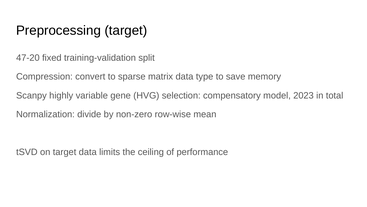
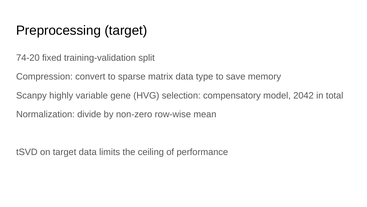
47-20: 47-20 -> 74-20 (28, 58)
2023: 2023 -> 2042 (303, 95)
